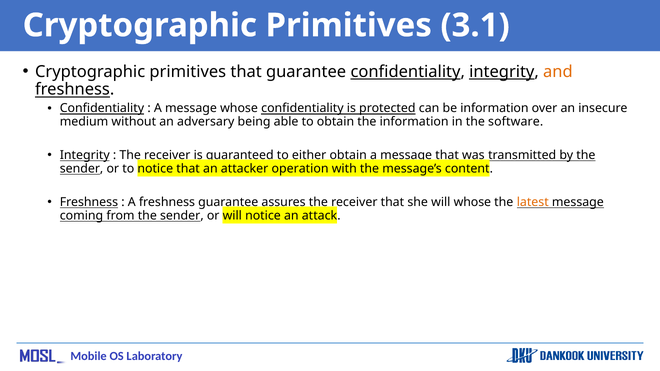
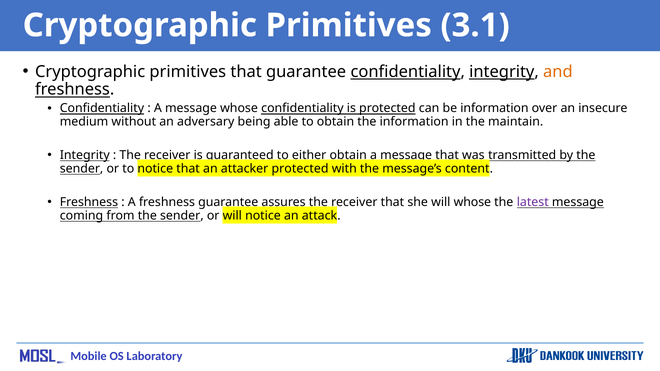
software: software -> maintain (516, 122)
attacker operation: operation -> protected (300, 169)
latest colour: orange -> purple (533, 202)
